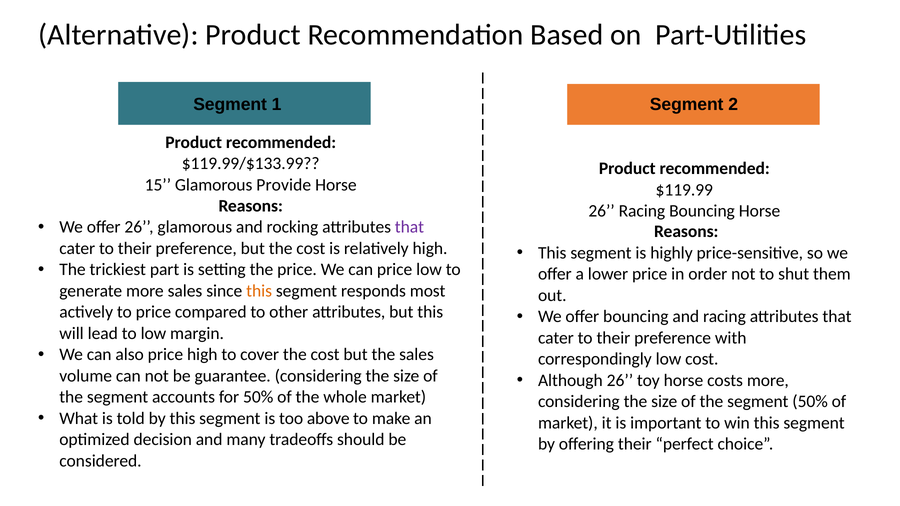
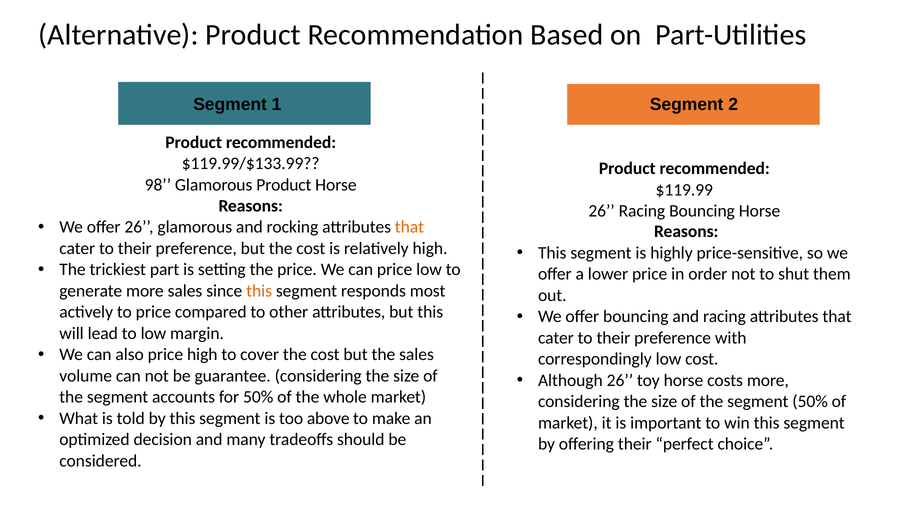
15: 15 -> 98 (158, 185)
Glamorous Provide: Provide -> Product (284, 185)
that colour: purple -> orange (409, 227)
